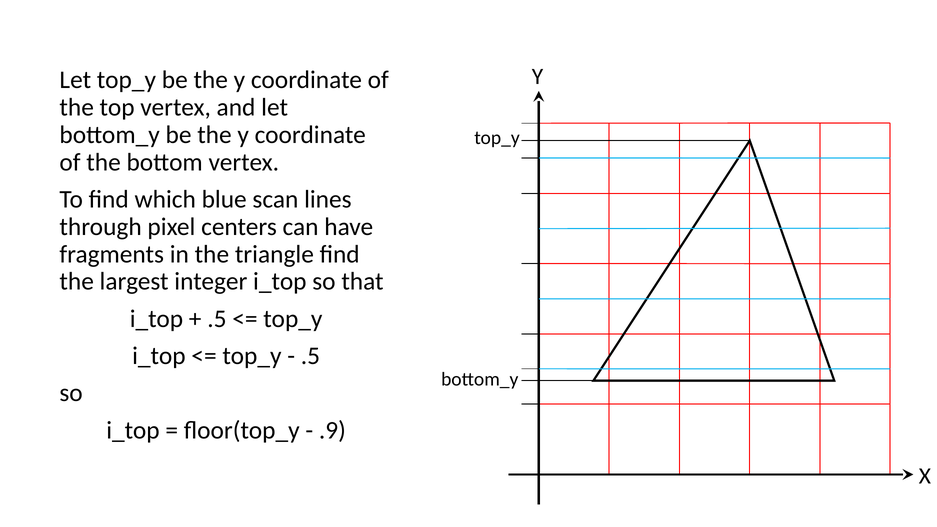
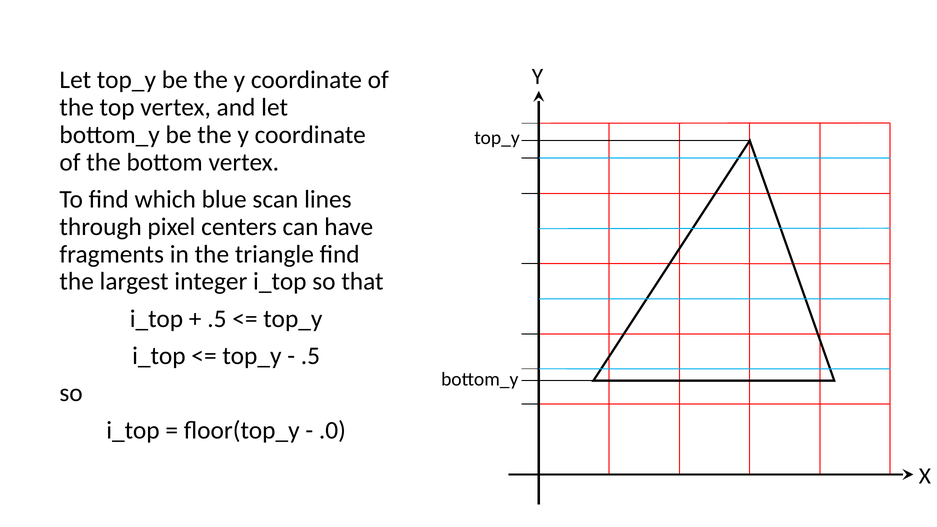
.9: .9 -> .0 (332, 430)
